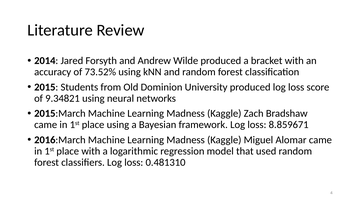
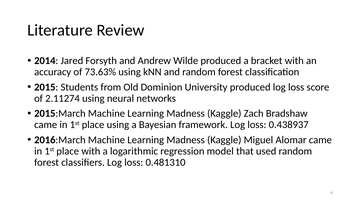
73.52%: 73.52% -> 73.63% (100, 72)
9.34821: 9.34821 -> 2.11274 (63, 99)
8.859671: 8.859671 -> 0.438937 (289, 125)
